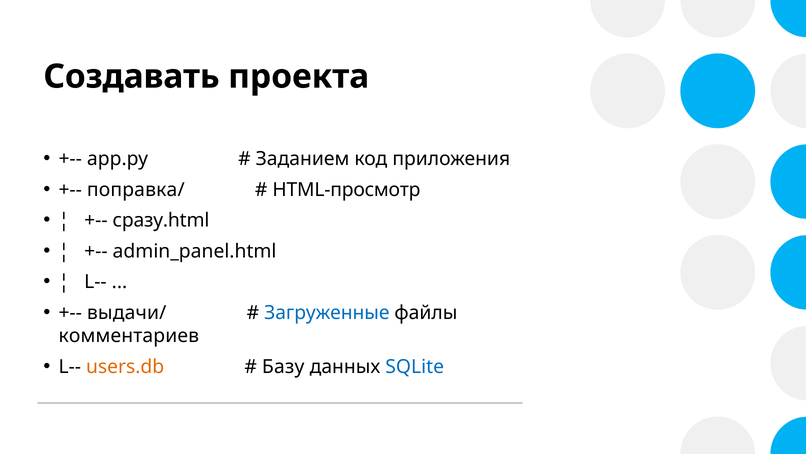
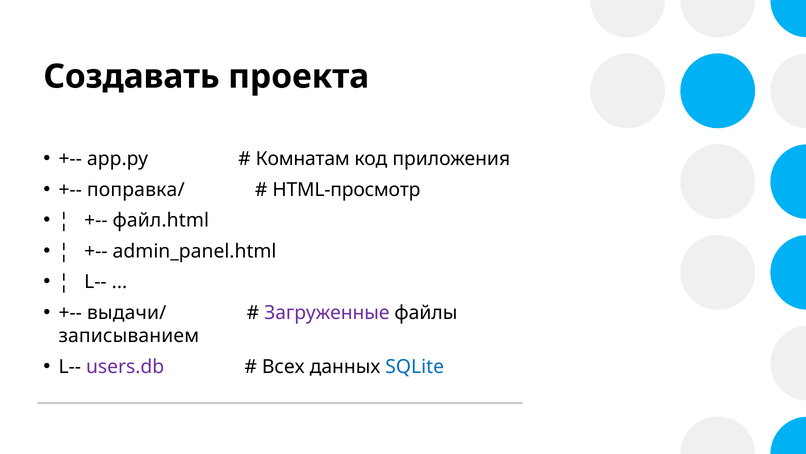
Заданием: Заданием -> Комнатам (303, 159)
сразу.html: сразу.html -> файл.html (161, 220)
Загруженные colour: blue -> purple (327, 312)
комментариев: комментариев -> записыванием (129, 336)
users.db colour: orange -> purple (125, 366)
Базу: Базу -> Всех (283, 366)
